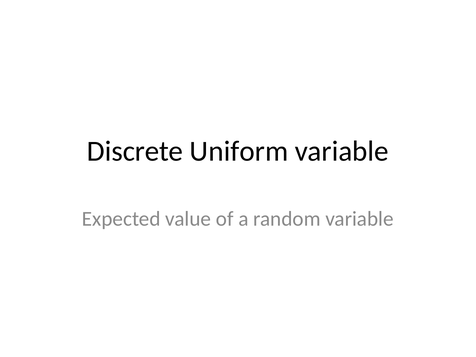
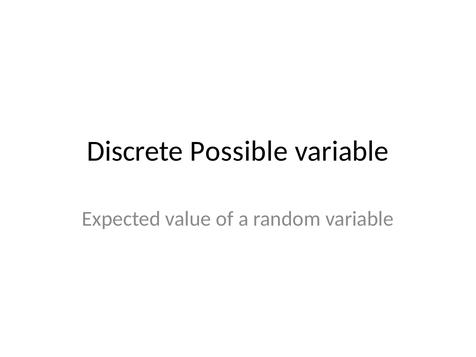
Uniform: Uniform -> Possible (239, 151)
